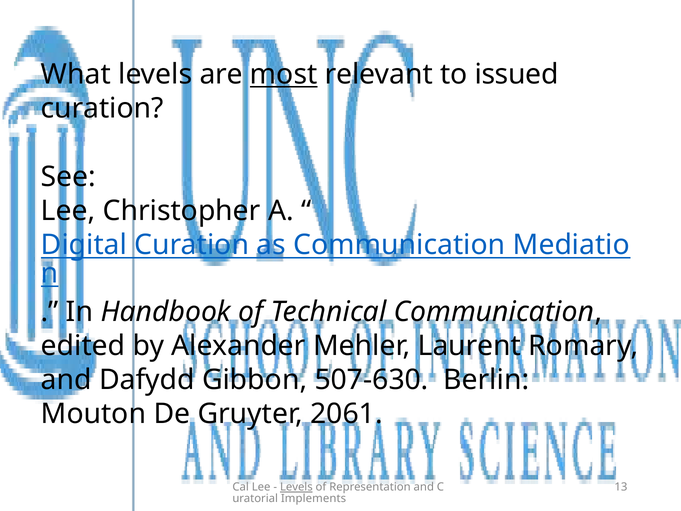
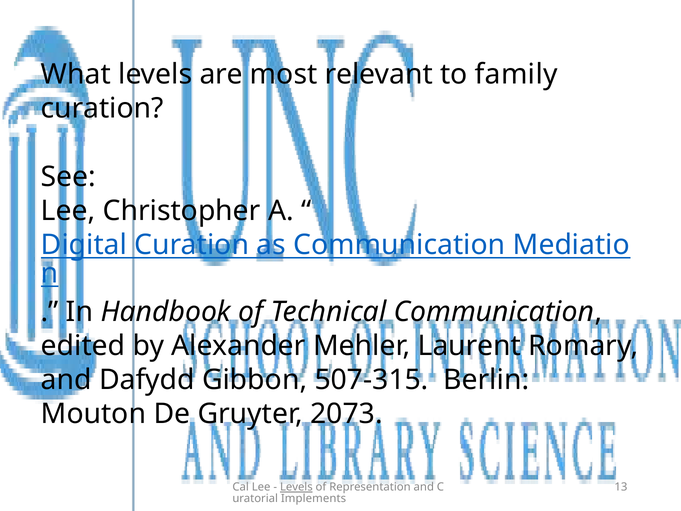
most underline: present -> none (284, 75)
issued: issued -> family (516, 75)
507-630: 507-630 -> 507-315 (372, 380)
2061: 2061 -> 2073 (346, 414)
